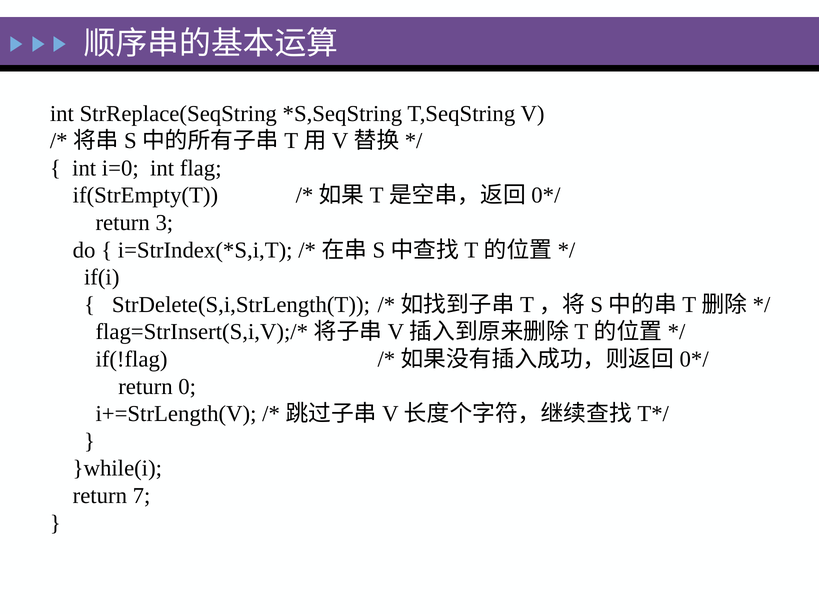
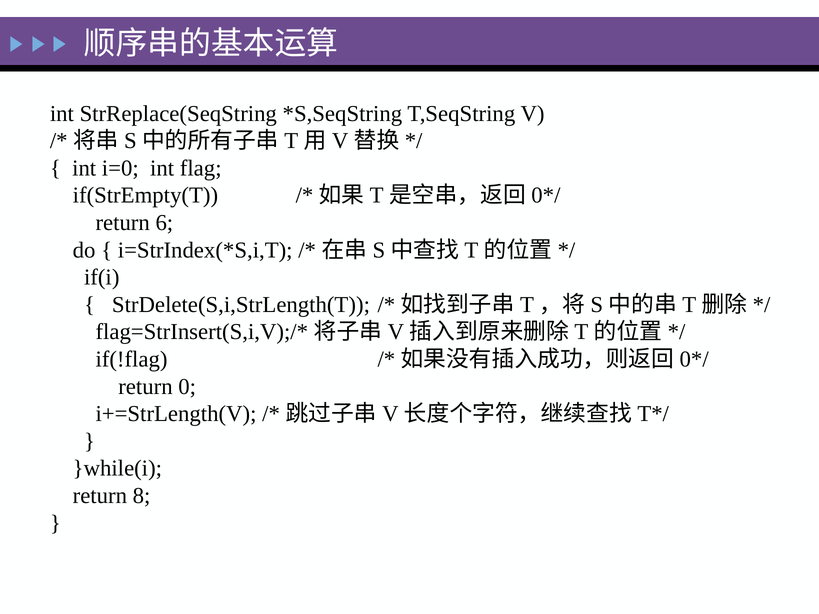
3: 3 -> 6 (164, 223)
7: 7 -> 8 (142, 496)
